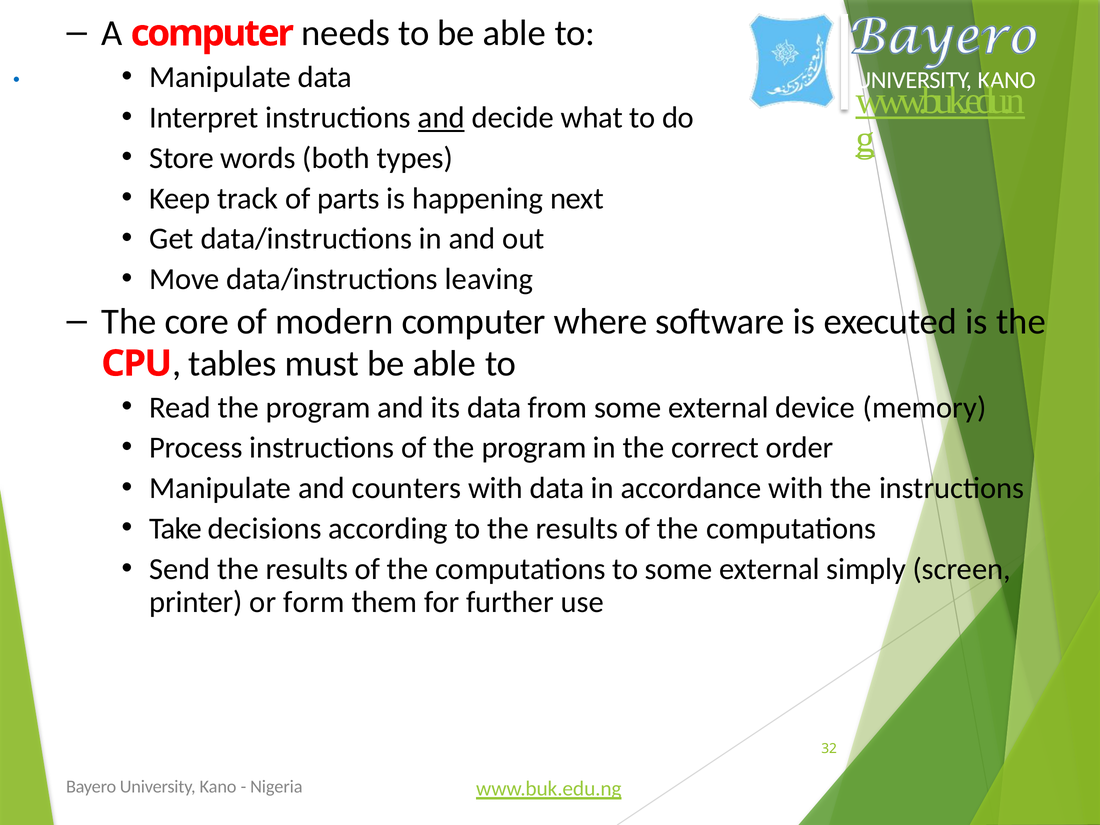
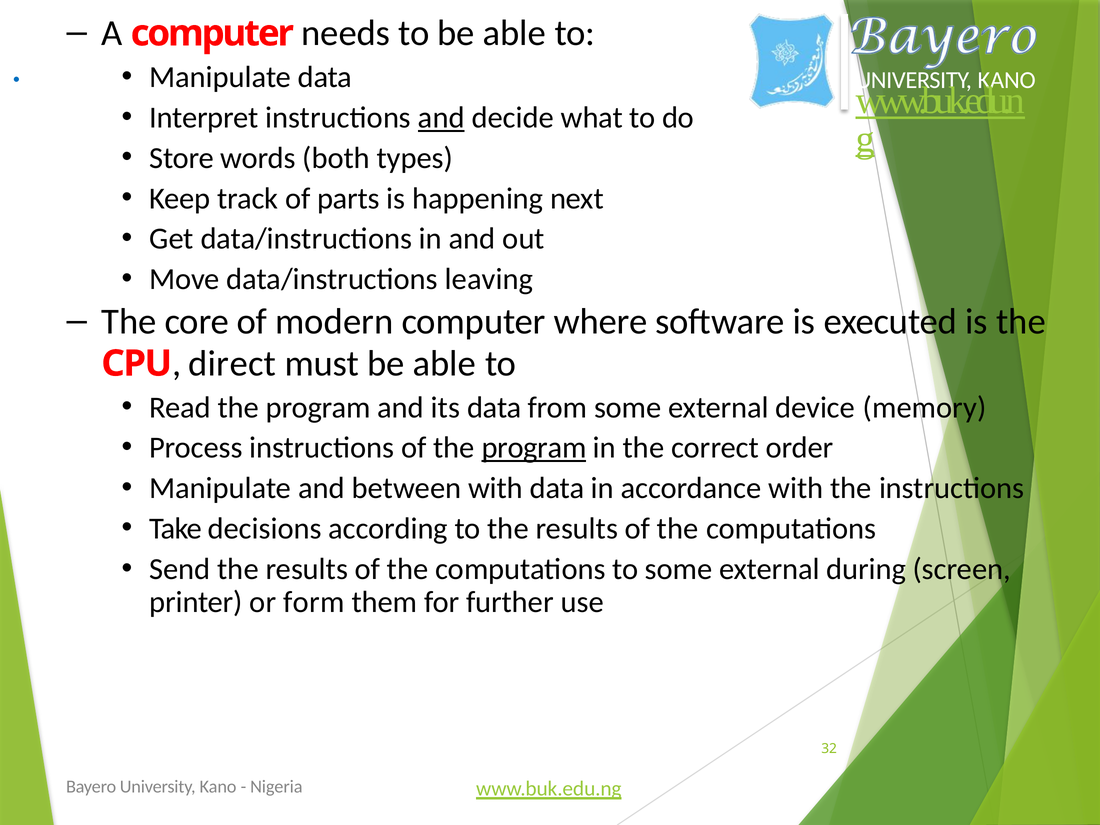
tables: tables -> direct (232, 364)
program underline: none -> present (534, 448)
counters: counters -> between (407, 488)
simply: simply -> during (866, 569)
